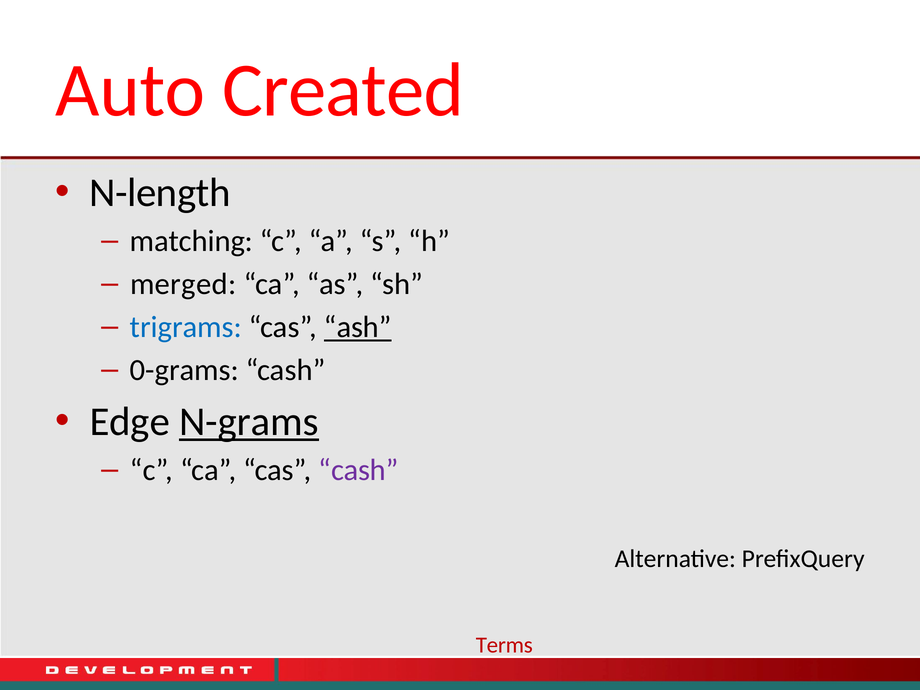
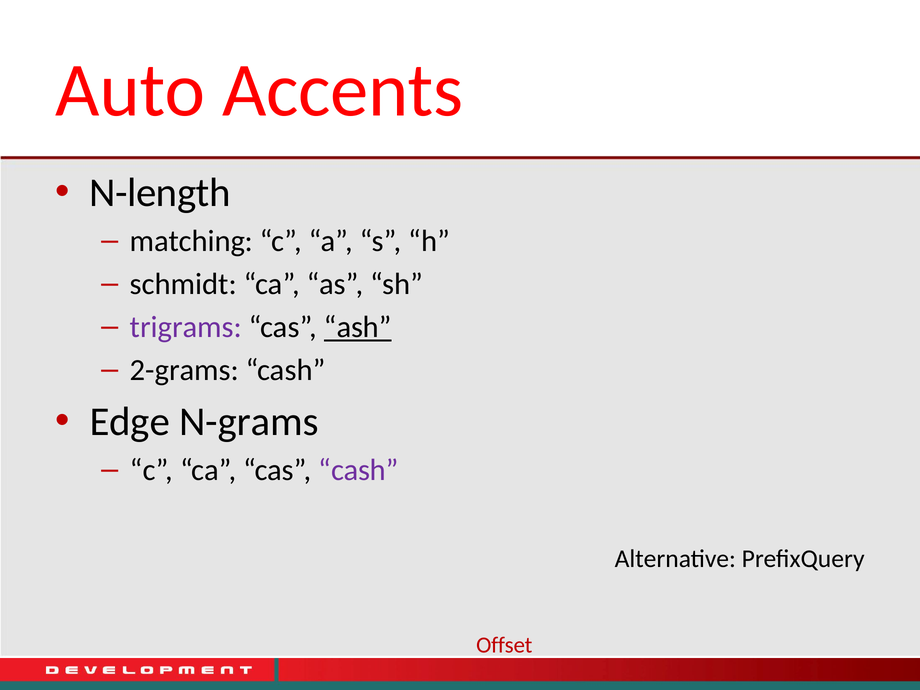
Created: Created -> Accents (343, 90)
merged: merged -> schmidt (183, 284)
trigrams colour: blue -> purple (186, 327)
0-grams: 0-grams -> 2-grams (184, 370)
N-grams underline: present -> none (249, 422)
Terms: Terms -> Offset (504, 645)
